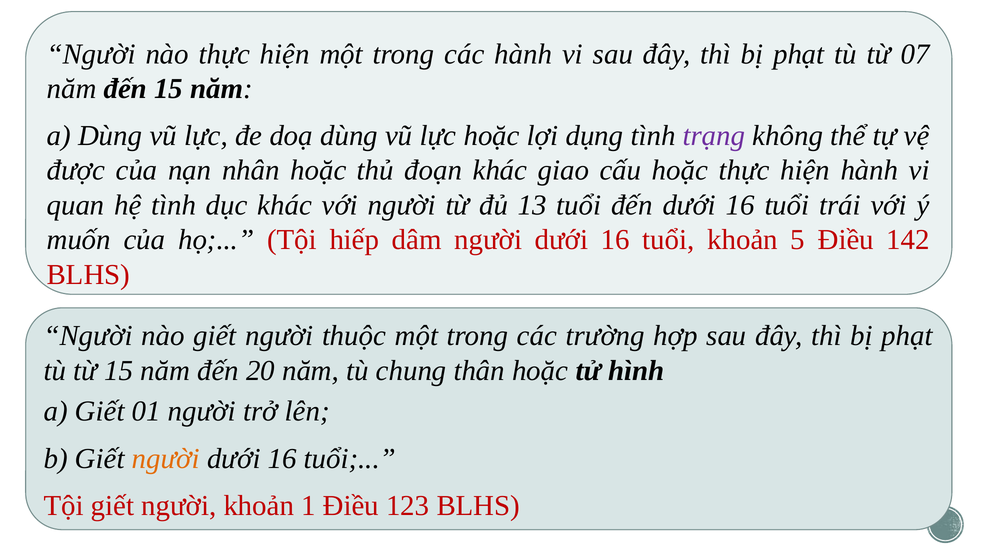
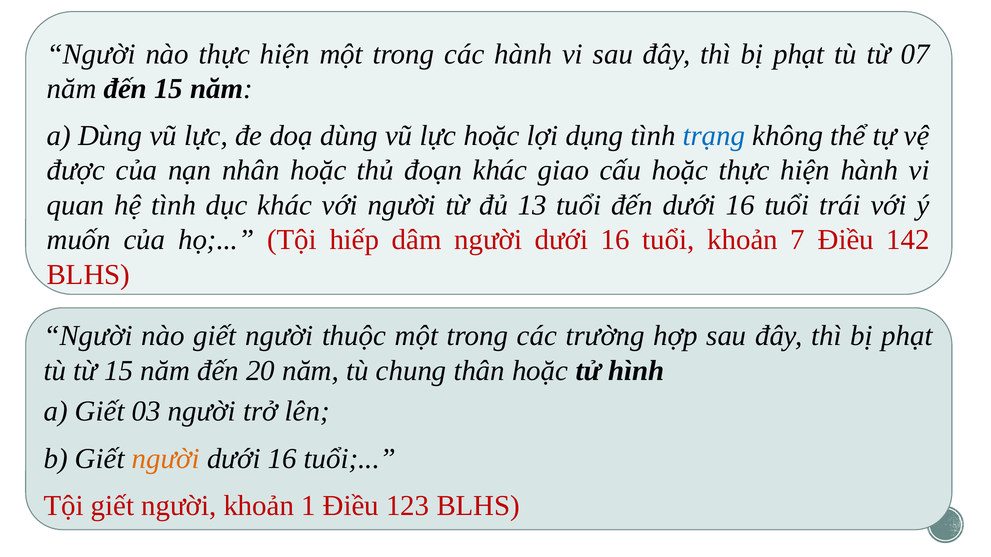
trạng colour: purple -> blue (714, 136)
5: 5 -> 7 (798, 240)
01: 01 -> 03 (146, 412)
